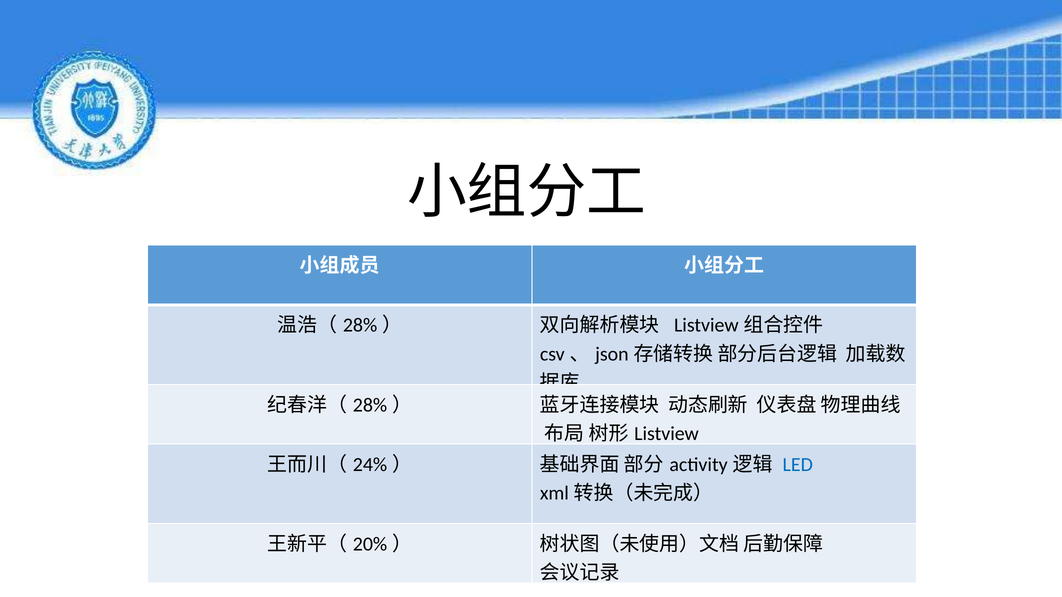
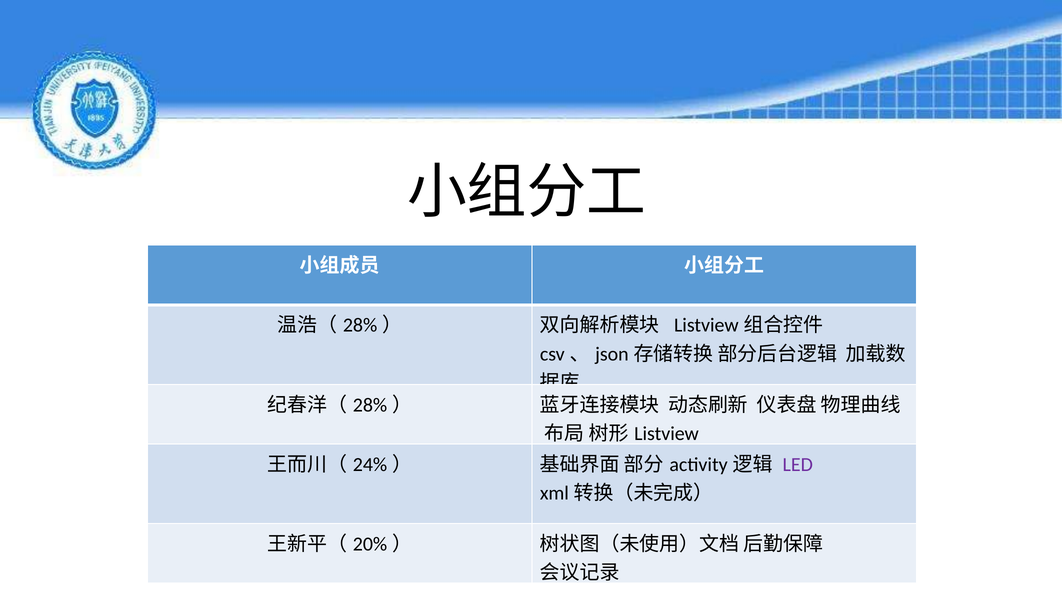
LED colour: blue -> purple (798, 465)
